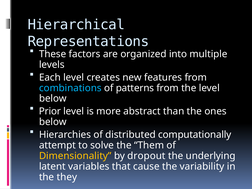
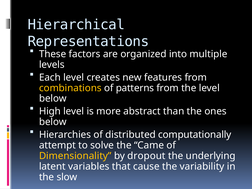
combinations colour: light blue -> yellow (70, 88)
Prior: Prior -> High (50, 111)
Them: Them -> Came (149, 145)
they: they -> slow (67, 177)
